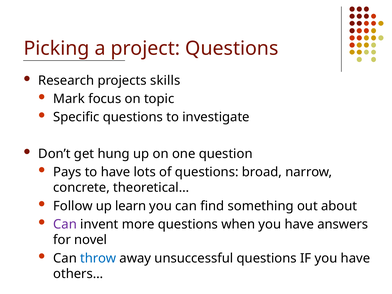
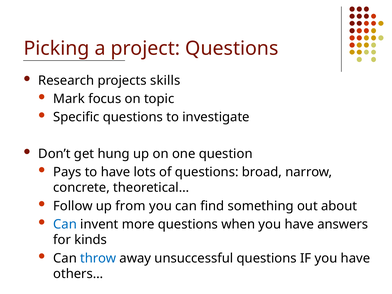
learn: learn -> from (131, 206)
Can colour: purple -> blue (65, 224)
novel: novel -> kinds (91, 240)
